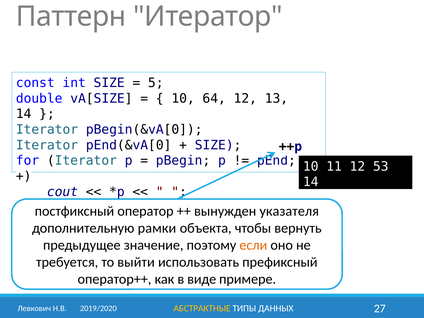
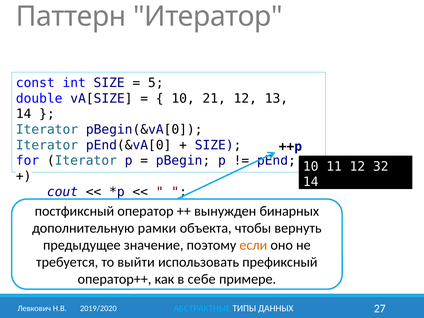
64: 64 -> 21 (214, 98)
53: 53 -> 32 (381, 166)
указателя: указателя -> бинарных (289, 211)
виде: виде -> себе (202, 279)
АБСТРАКТНЫЕ colour: yellow -> light blue (202, 309)
